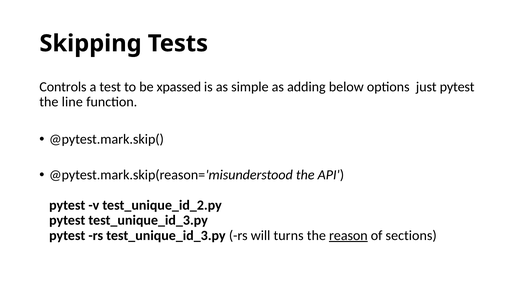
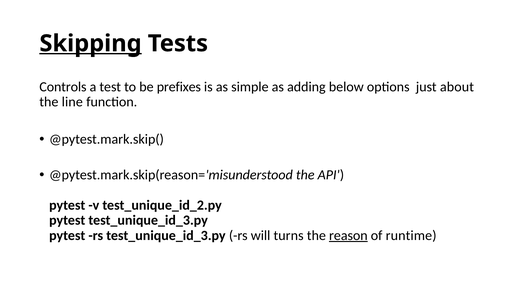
Skipping underline: none -> present (91, 43)
xpassed: xpassed -> prefixes (179, 87)
just pytest: pytest -> about (457, 87)
sections: sections -> runtime (411, 235)
